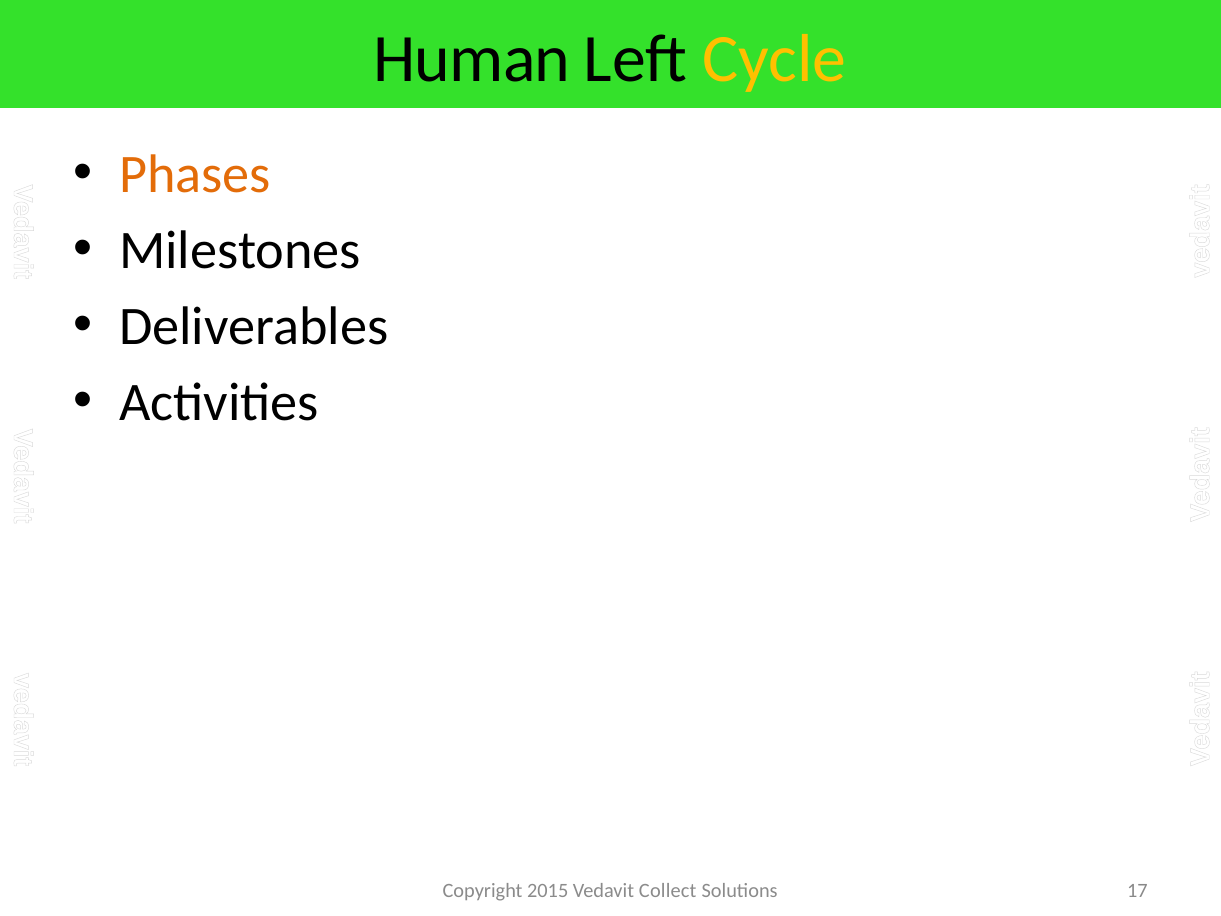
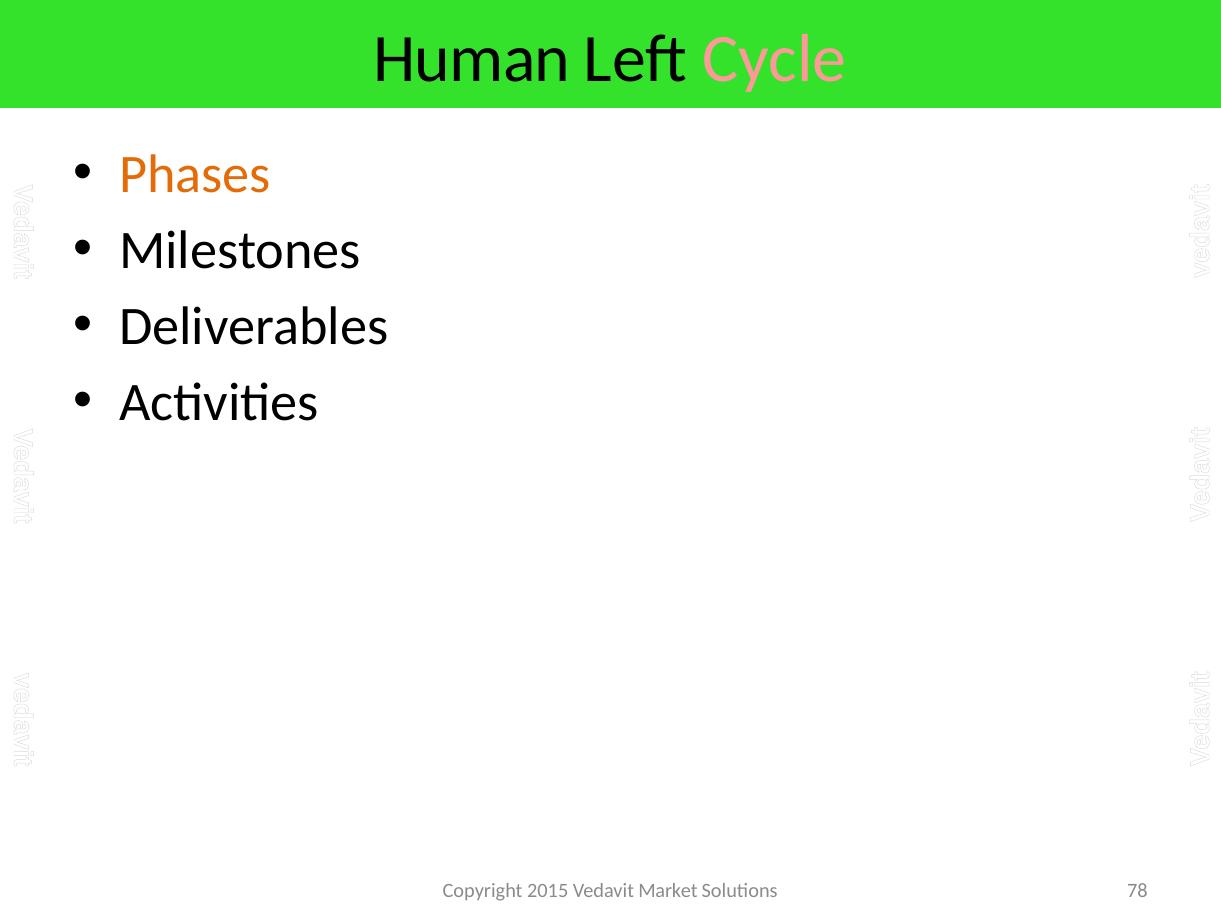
Cycle colour: yellow -> pink (774, 59)
Collect: Collect -> Market (668, 891)
17: 17 -> 78 (1137, 891)
